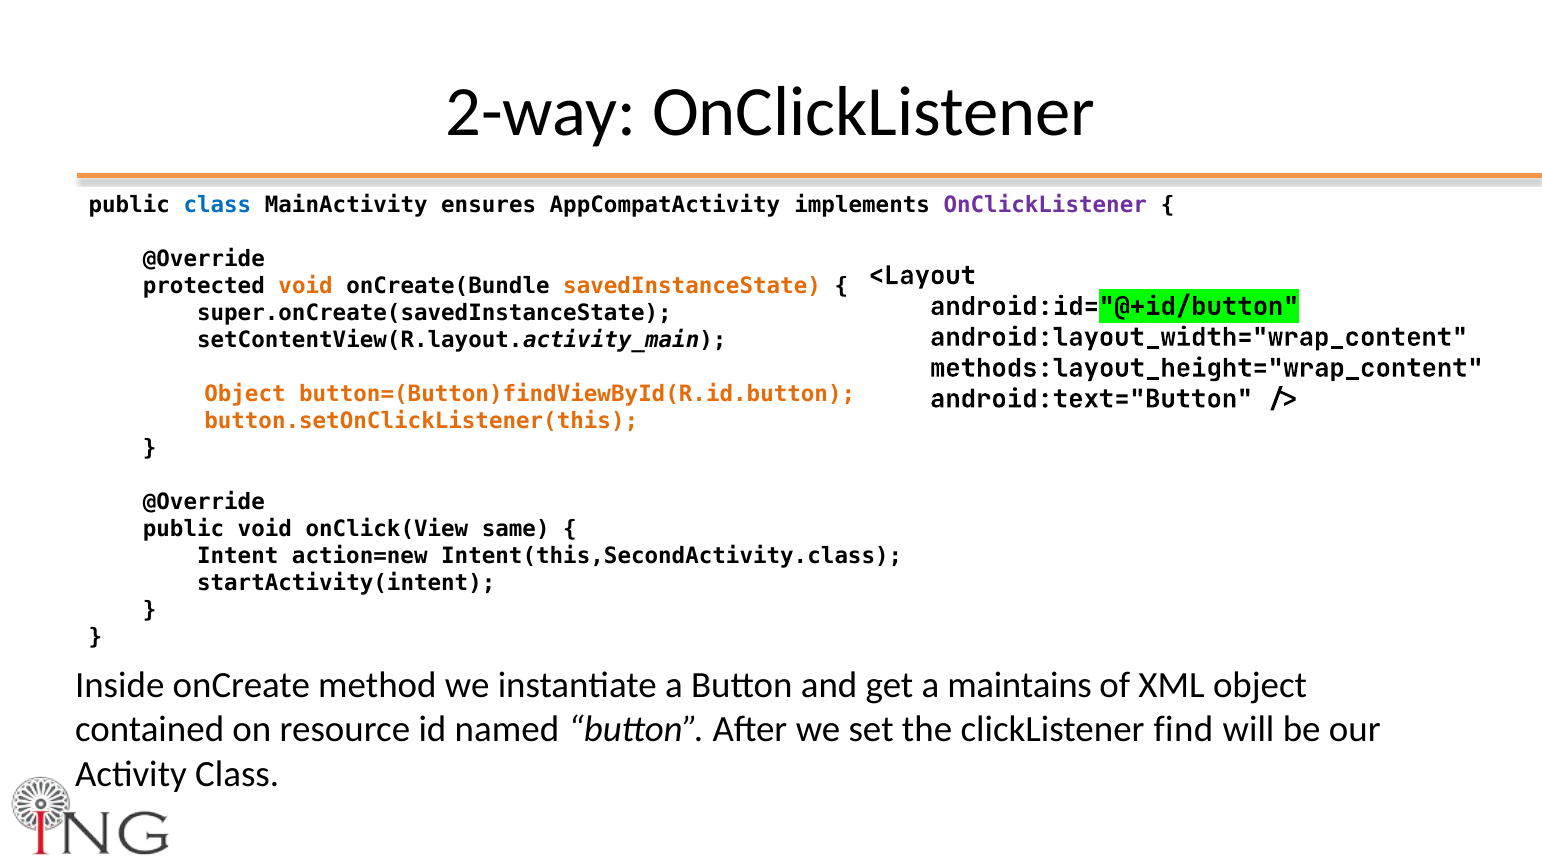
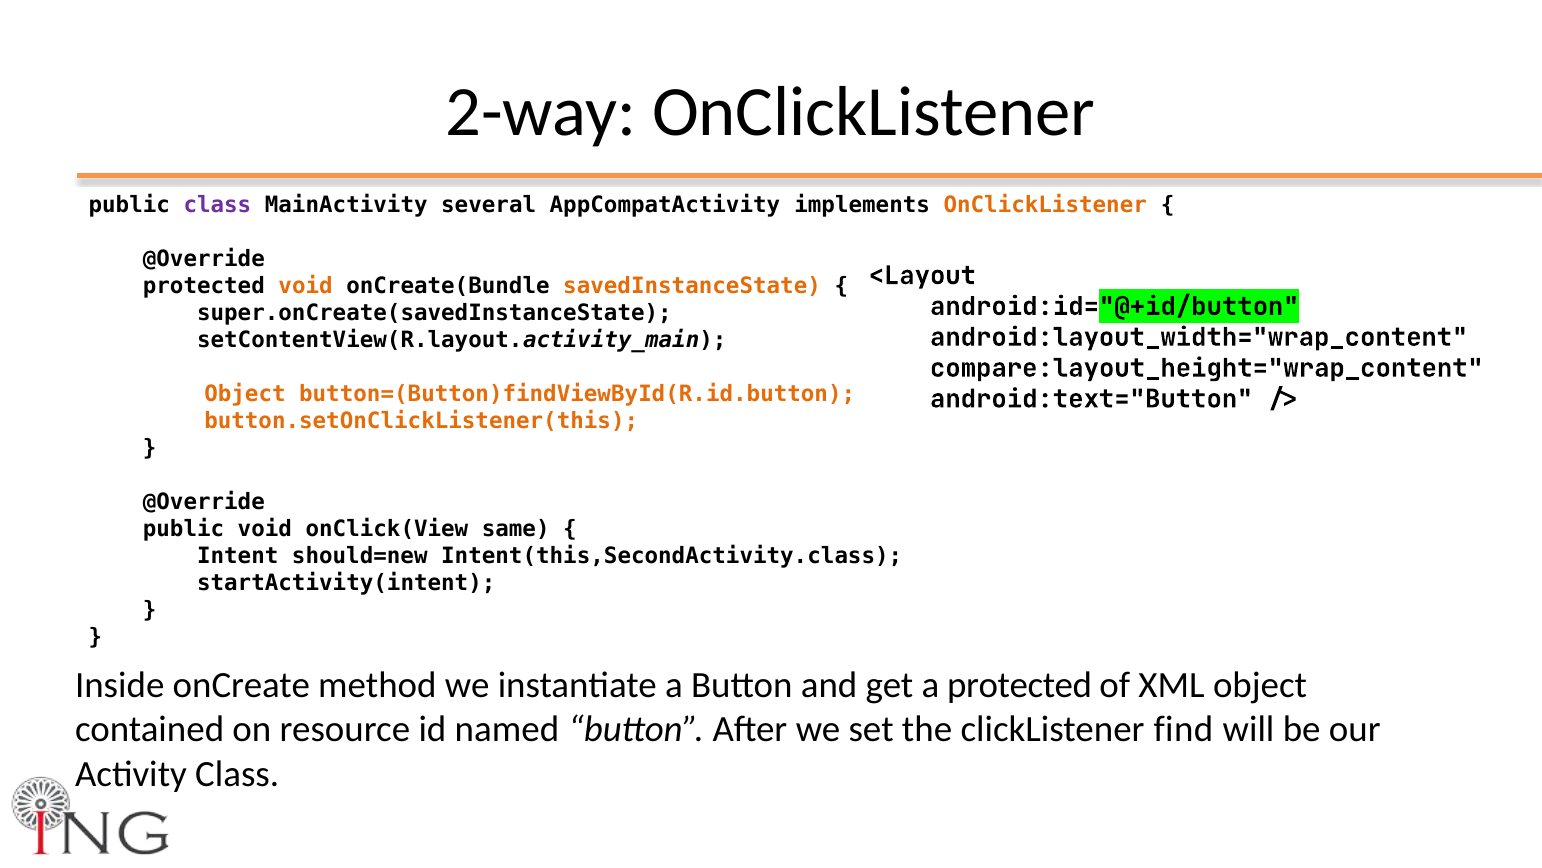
class colour: blue -> purple (217, 204)
ensures: ensures -> several (489, 204)
OnClickListener colour: purple -> orange (1045, 204)
methods:layout_height="wrap_content: methods:layout_height="wrap_content -> compare:layout_height="wrap_content (1207, 368)
action=new: action=new -> should=new (360, 555)
a maintains: maintains -> protected (1020, 685)
